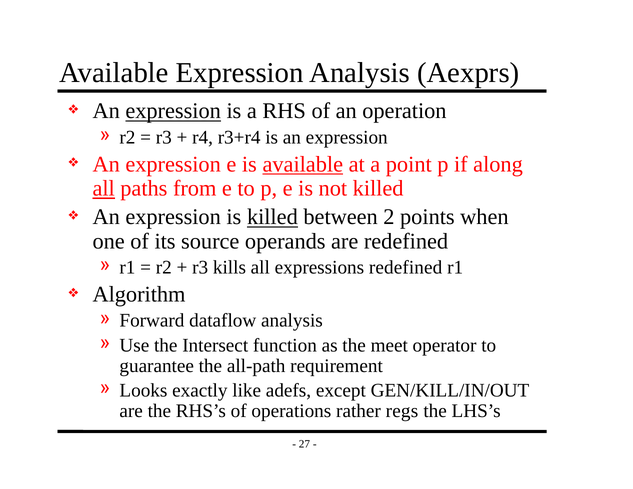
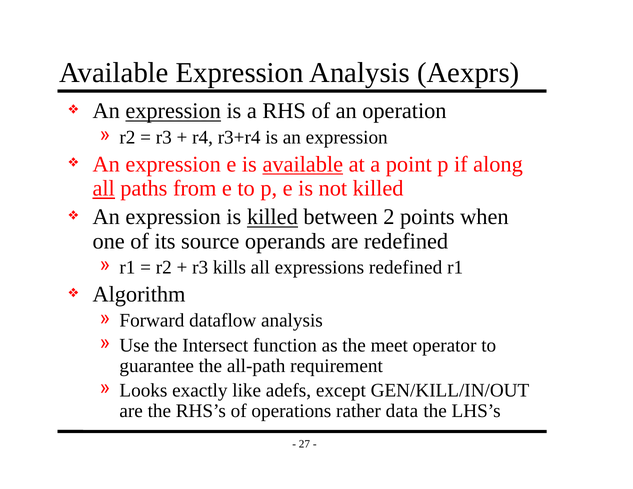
regs: regs -> data (402, 411)
